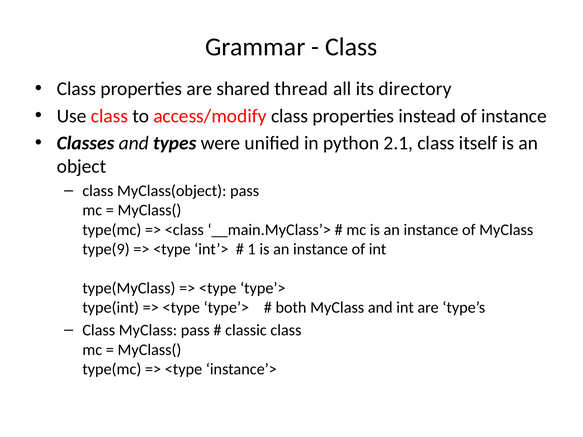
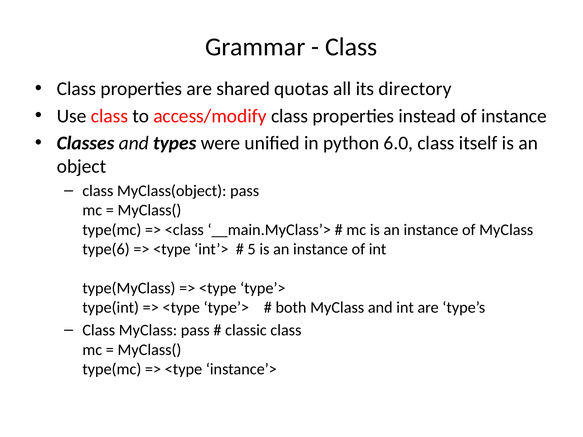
thread: thread -> quotas (301, 89)
2.1: 2.1 -> 6.0 (398, 143)
type(9: type(9 -> type(6 (106, 249)
1: 1 -> 5 (252, 249)
